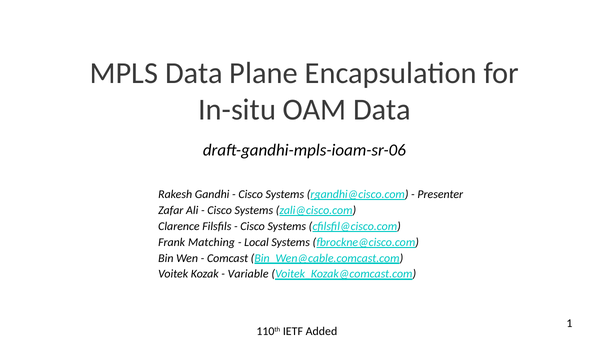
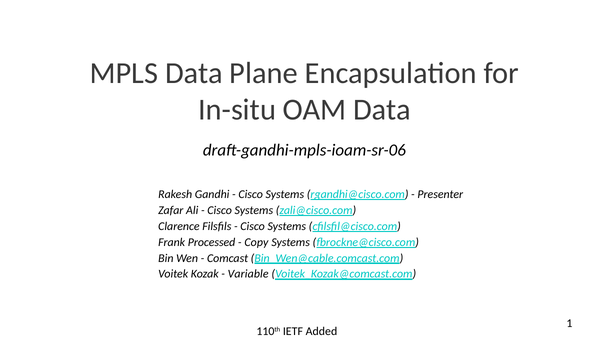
Matching: Matching -> Processed (212, 242)
Local: Local -> Copy (256, 242)
